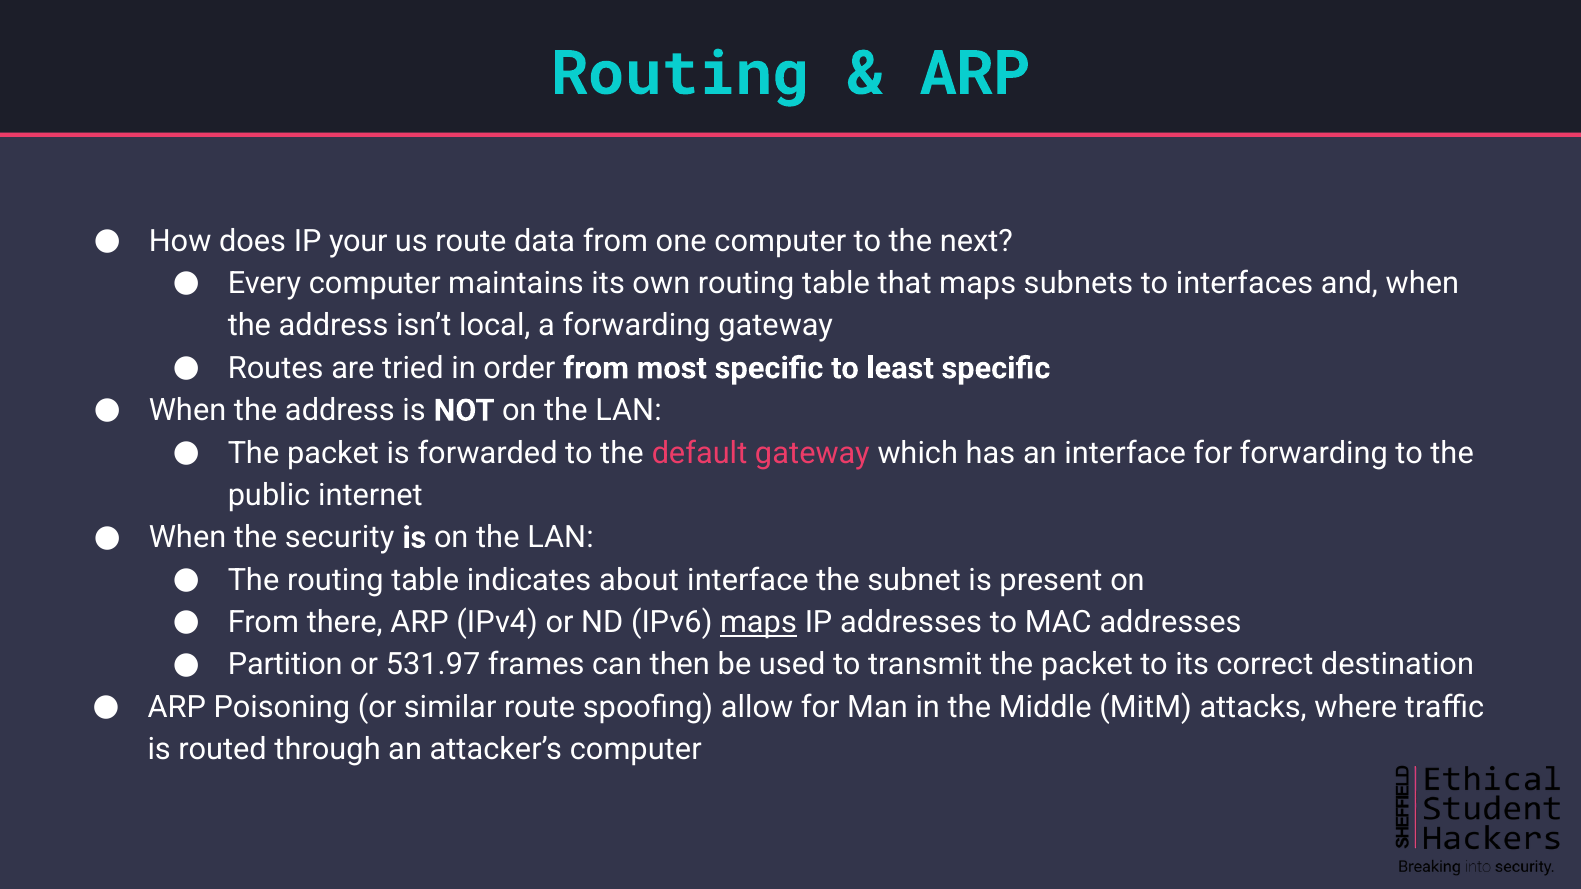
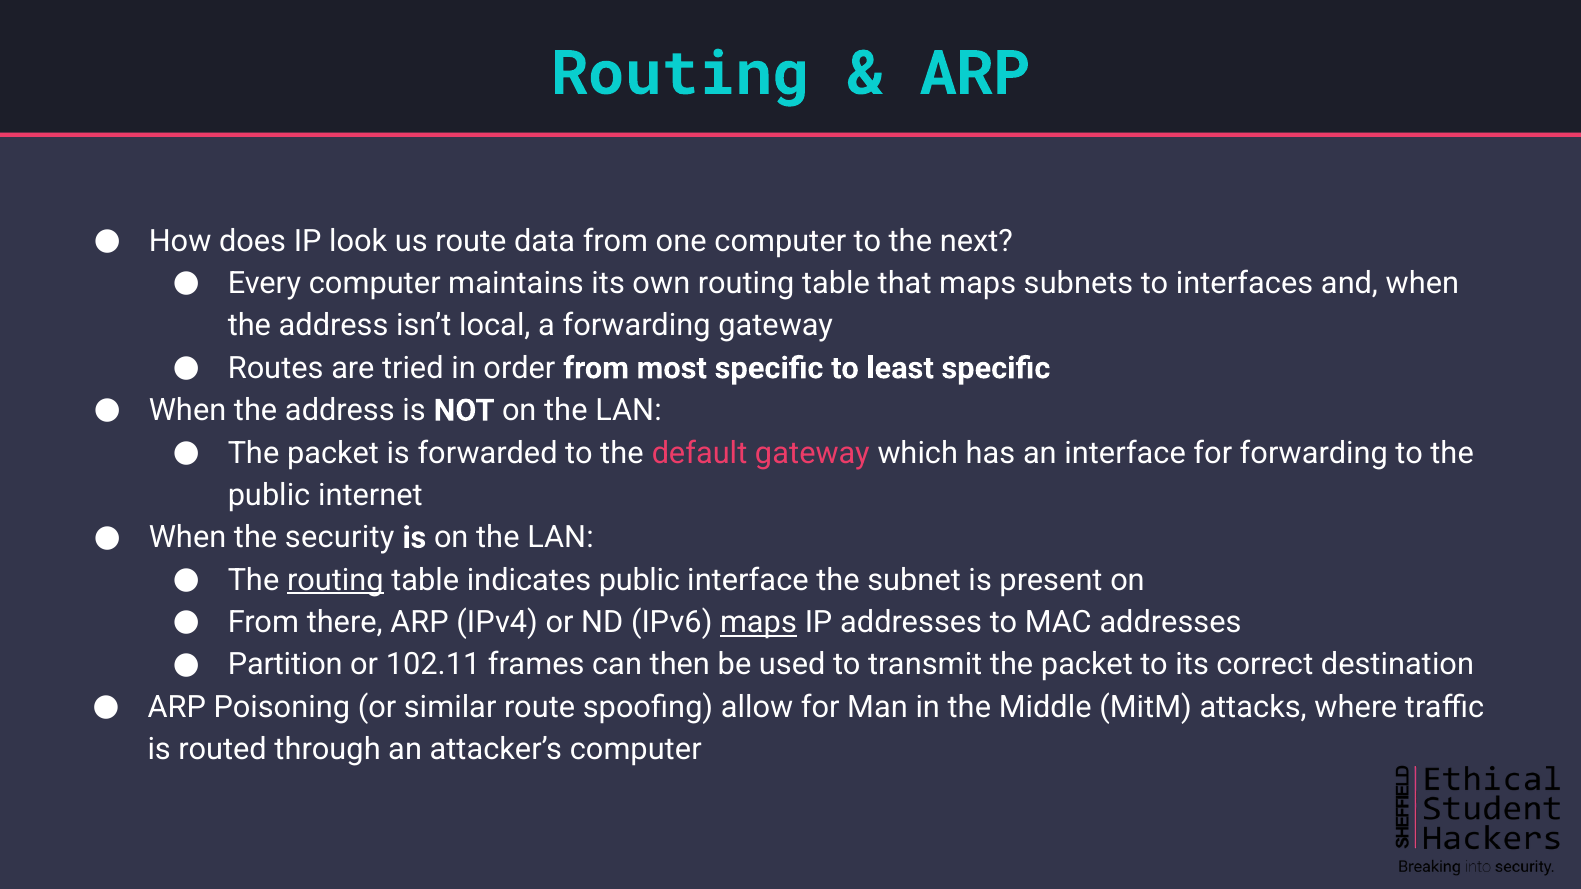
your: your -> look (358, 241)
routing underline: none -> present (335, 580)
indicates about: about -> public (639, 580)
531.97: 531.97 -> 102.11 (433, 665)
